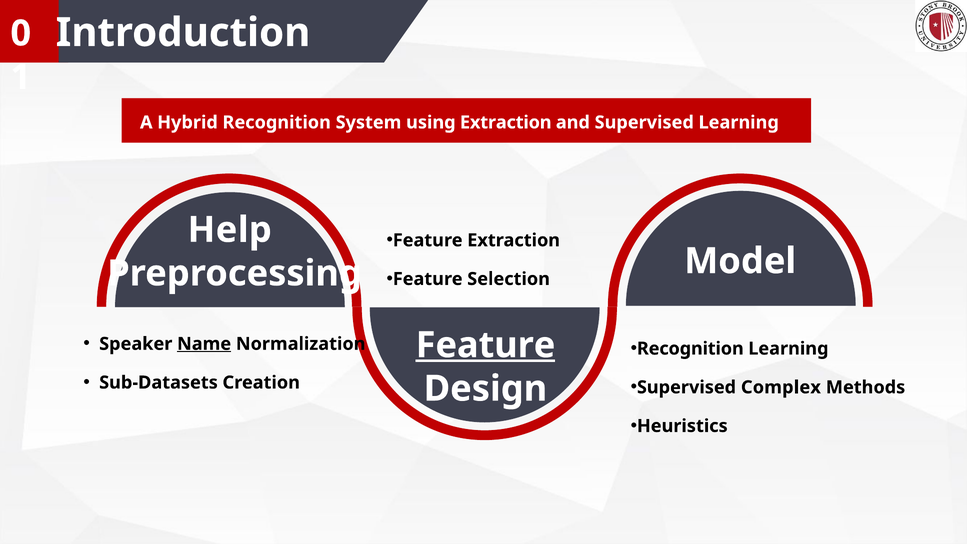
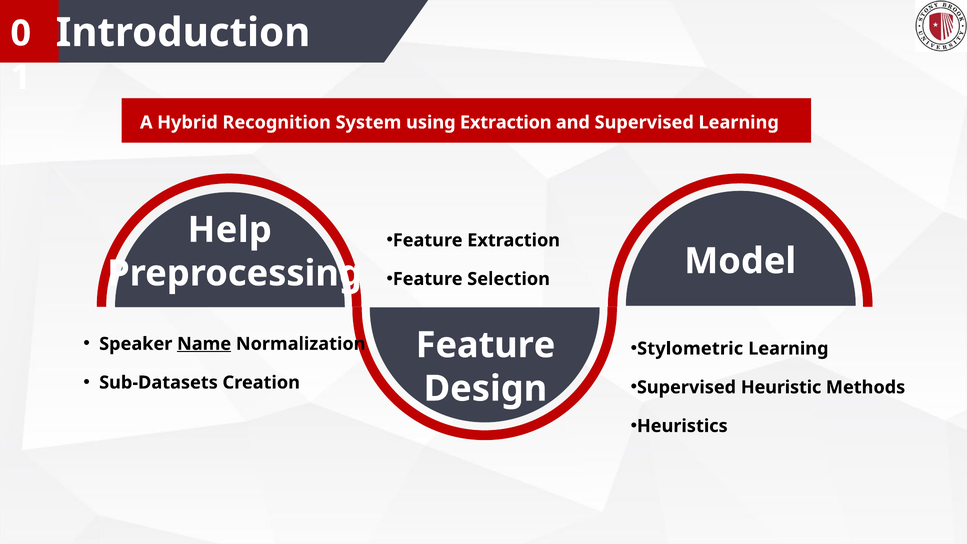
Feature underline: present -> none (485, 345)
Recognition: Recognition -> Stylometric (690, 349)
Complex: Complex -> Heuristic (781, 387)
